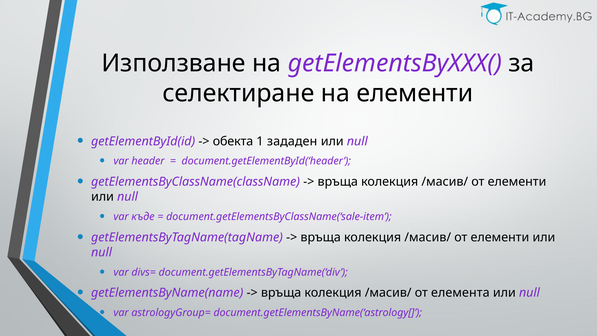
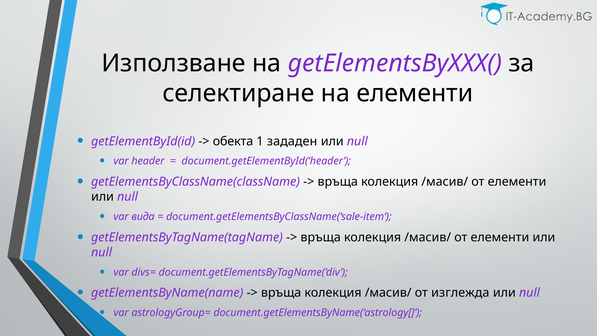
къде: къде -> вида (143, 217)
елемента: елемента -> изглежда (460, 293)
